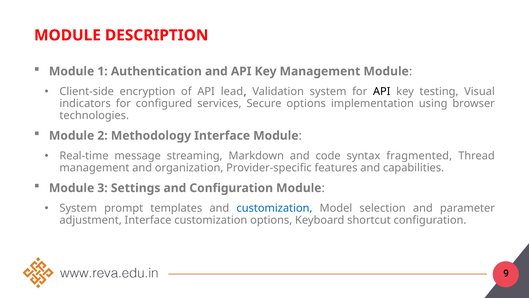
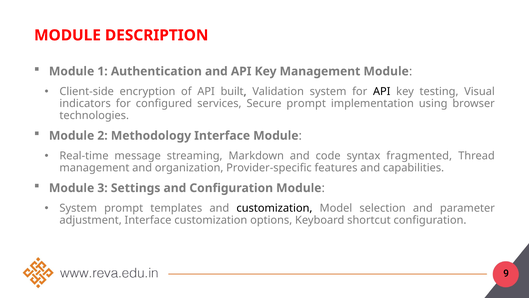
lead: lead -> built (232, 91)
Secure options: options -> prompt (306, 103)
customization colour: blue -> black (274, 208)
